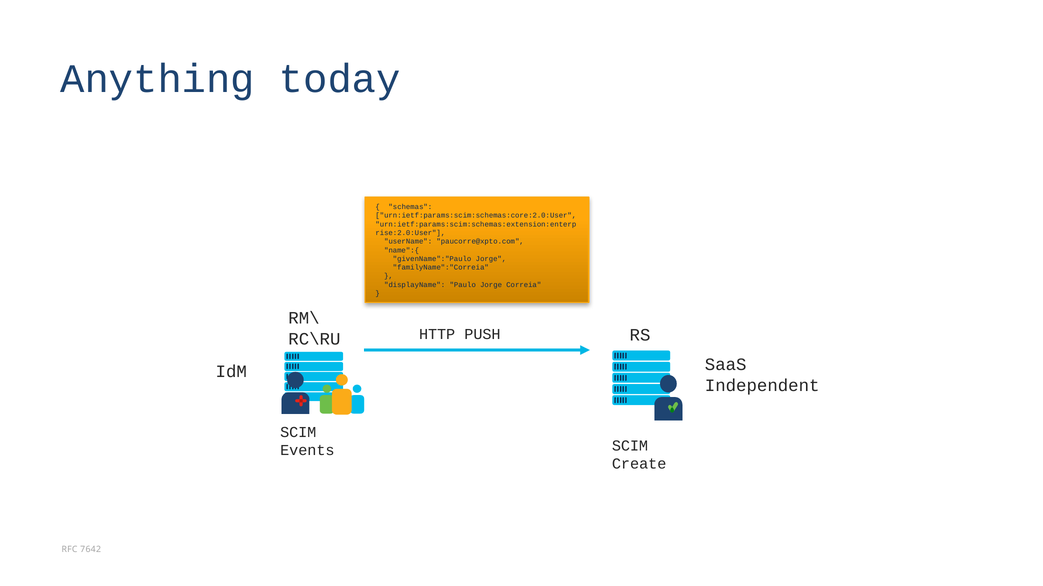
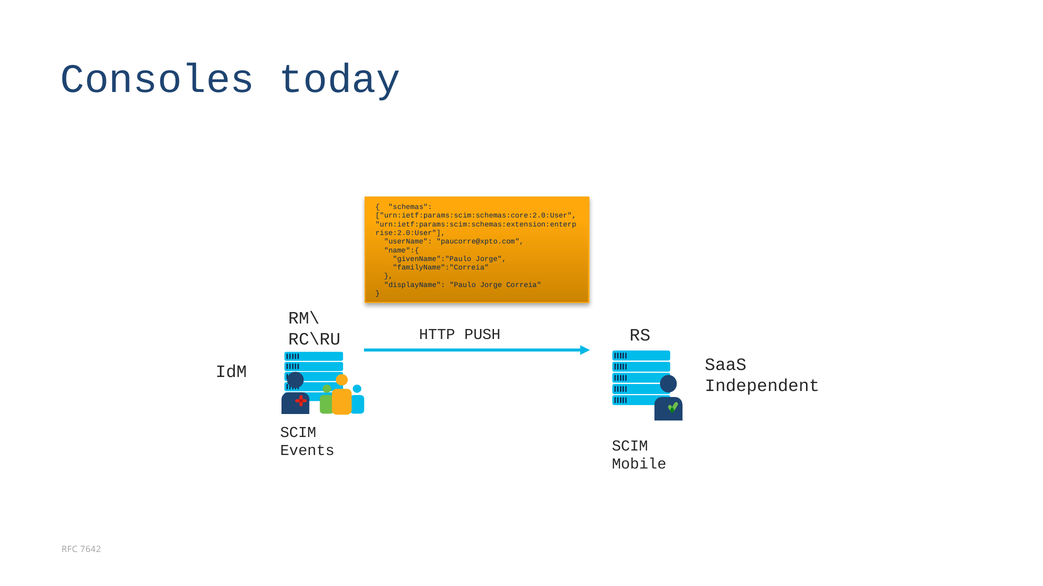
Anything: Anything -> Consoles (158, 79)
Create: Create -> Mobile (639, 465)
